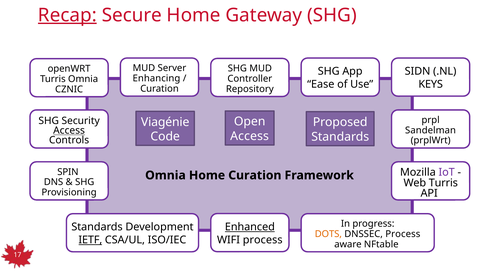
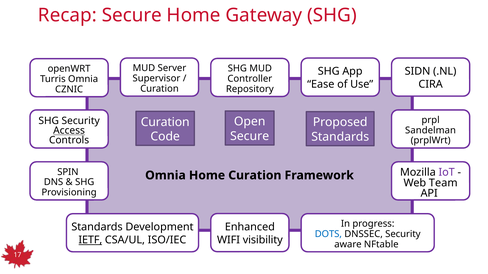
Recap underline: present -> none (67, 15)
Enhancing: Enhancing -> Supervisor (156, 79)
KEYS: KEYS -> CIRA (431, 84)
Viagénie: Viagénie -> Curation (165, 122)
Access: Access -> Secure (250, 136)
Web Turris: Turris -> Team (443, 183)
Enhanced underline: present -> none (250, 227)
DOTS colour: orange -> blue (328, 234)
DNSSEC Process: Process -> Security (403, 234)
WIFI process: process -> visibility (263, 240)
